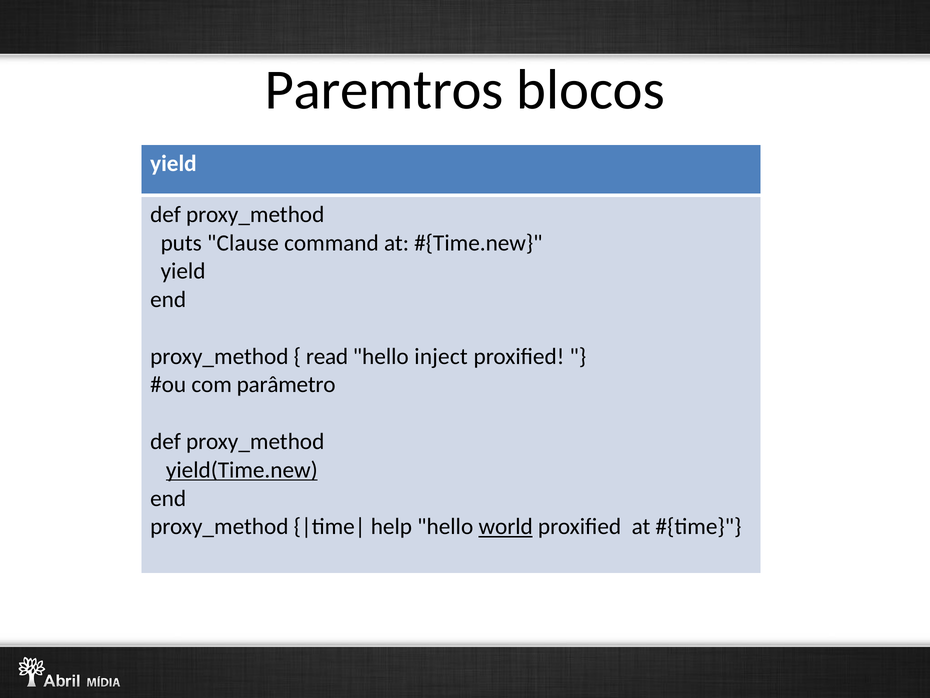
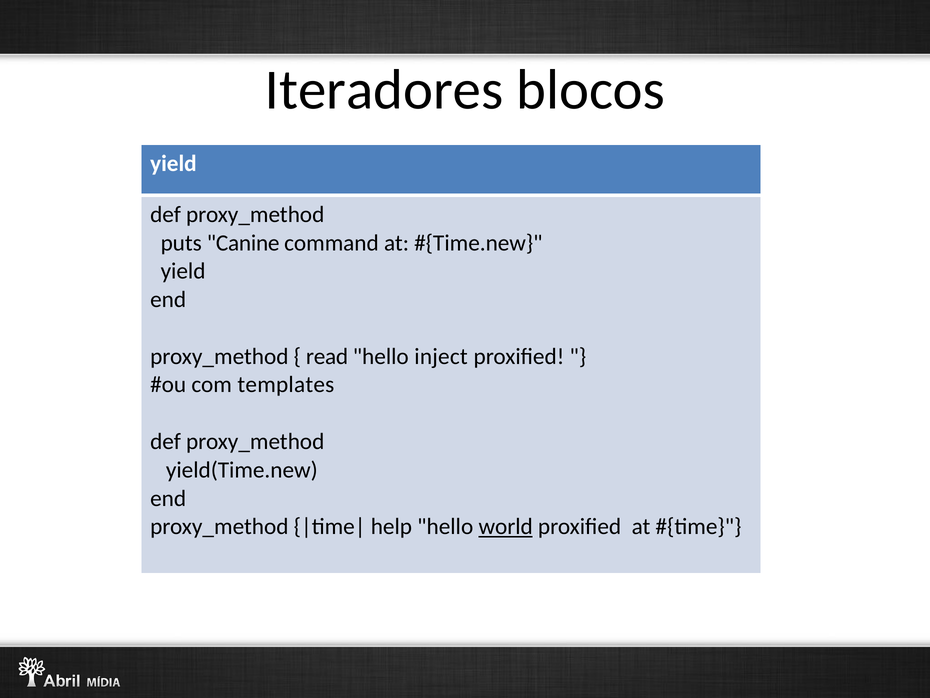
Paremtros: Paremtros -> Iteradores (384, 90)
Clause: Clause -> Canine (243, 243)
parâmetro: parâmetro -> templates (286, 385)
yield(Time.new underline: present -> none (242, 470)
